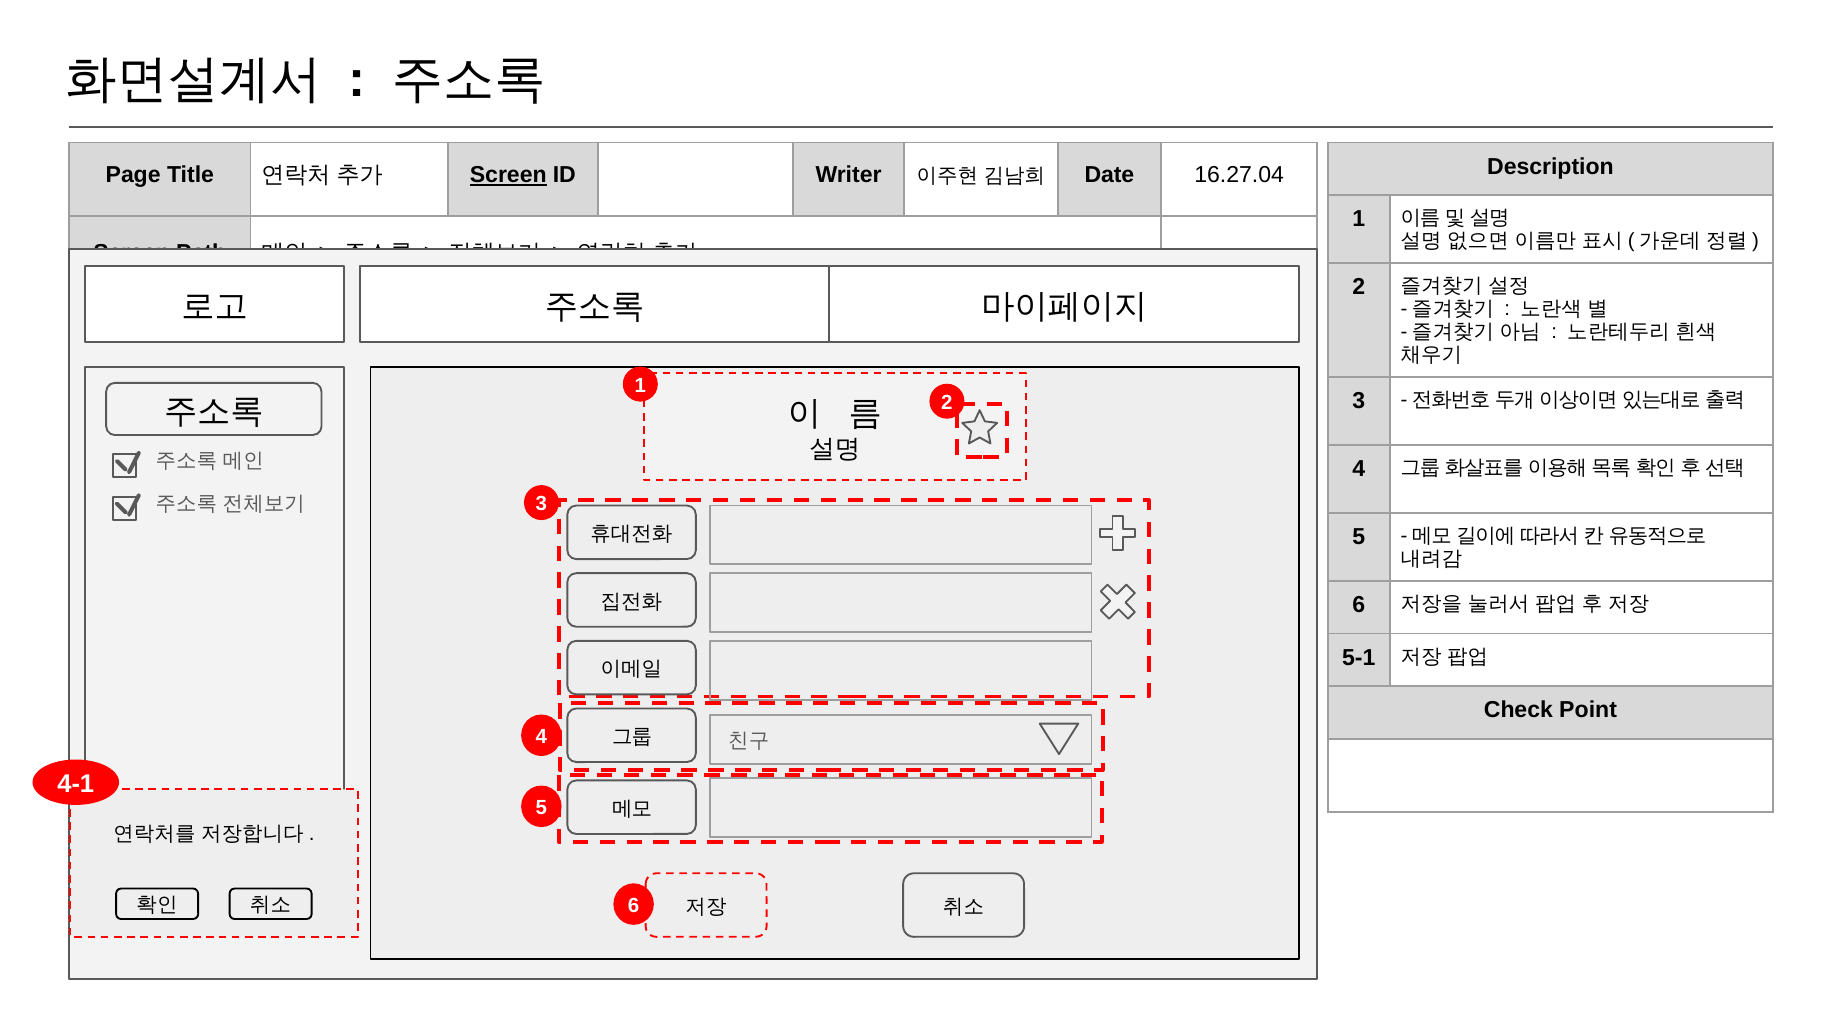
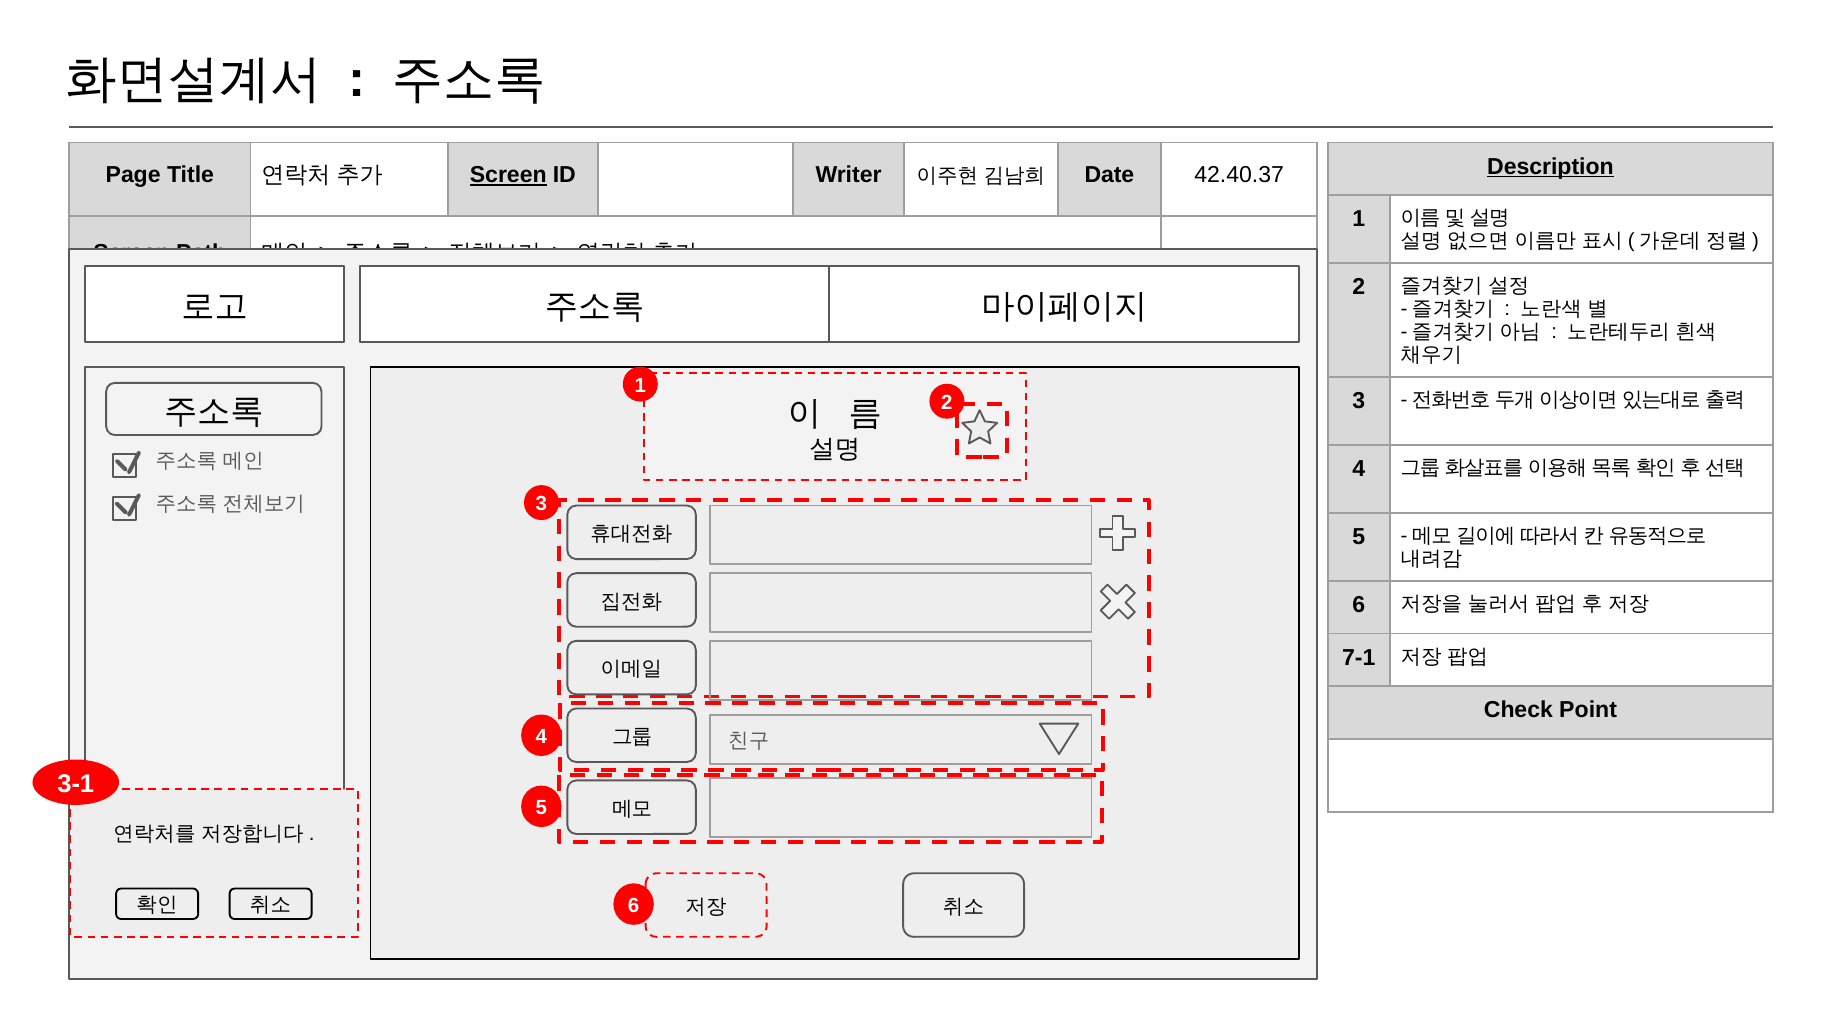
Description underline: none -> present (1550, 167)
16.27.04: 16.27.04 -> 42.40.37 (1239, 175)
5-1: 5-1 -> 7-1 (1359, 658)
4-1: 4-1 -> 3-1 (76, 784)
